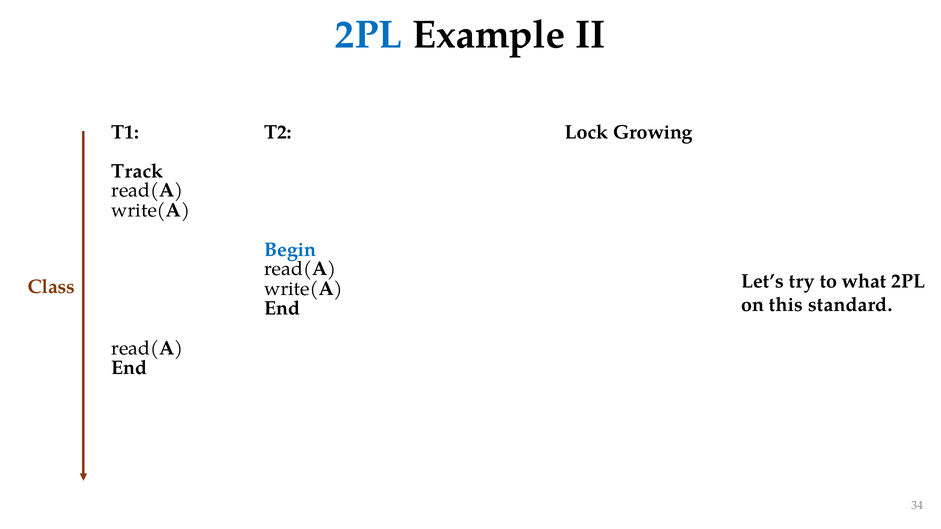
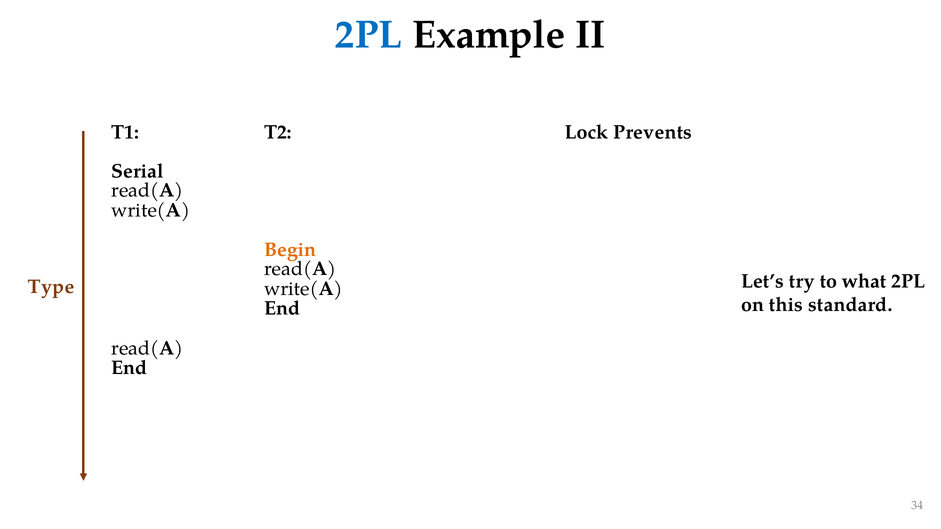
Growing: Growing -> Prevents (653, 132)
Track: Track -> Serial (138, 171)
Begin colour: blue -> orange (290, 250)
Class: Class -> Type (51, 287)
